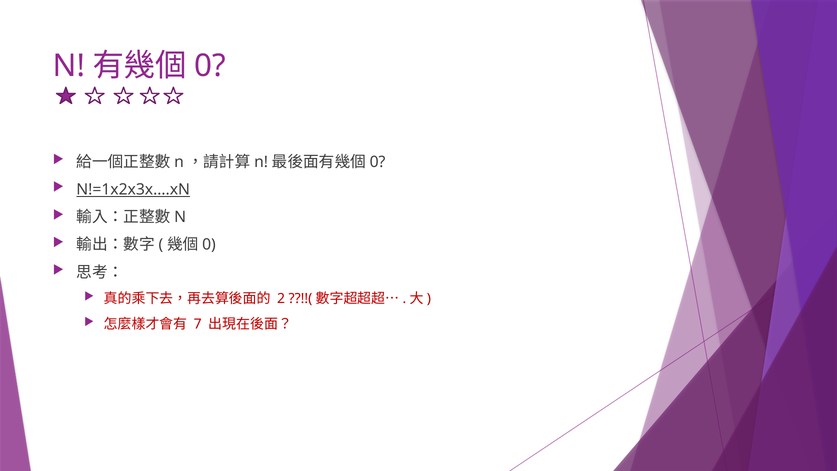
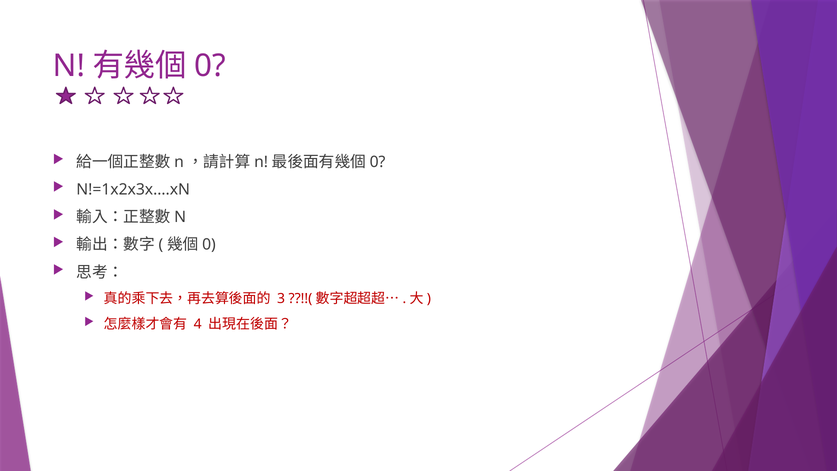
N!=1x2x3x….xN underline: present -> none (133, 190)
2: 2 -> 3 (281, 299)
7: 7 -> 4 (198, 324)
